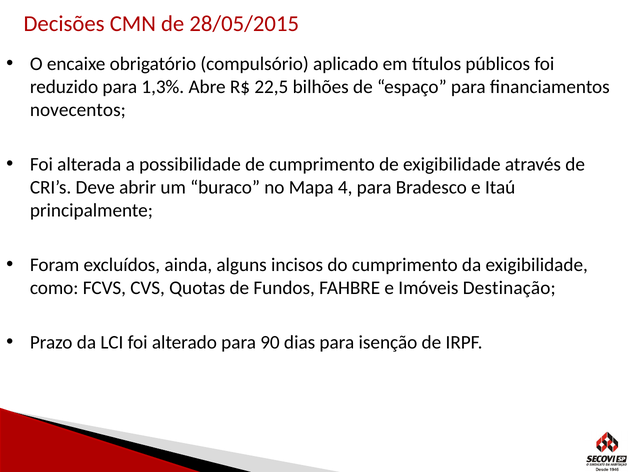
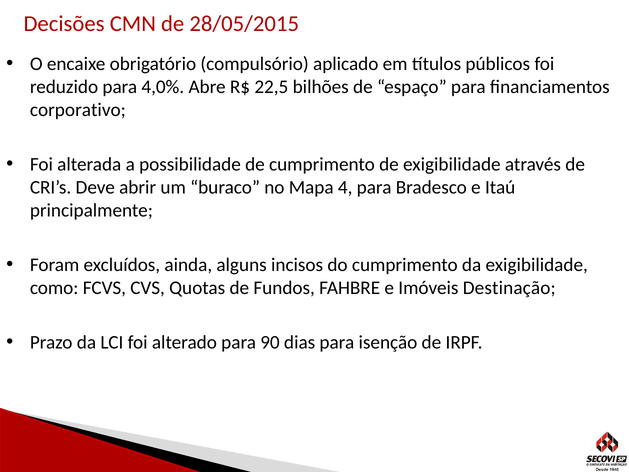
1,3%: 1,3% -> 4,0% (163, 87)
novecentos: novecentos -> corporativo (78, 110)
